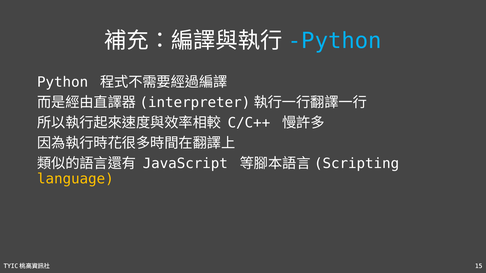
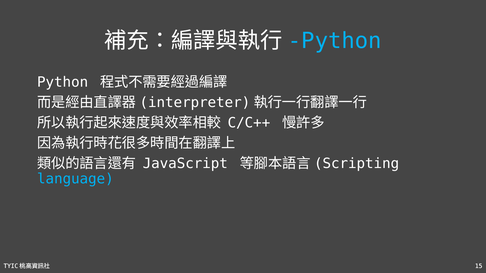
language colour: yellow -> light blue (75, 179)
